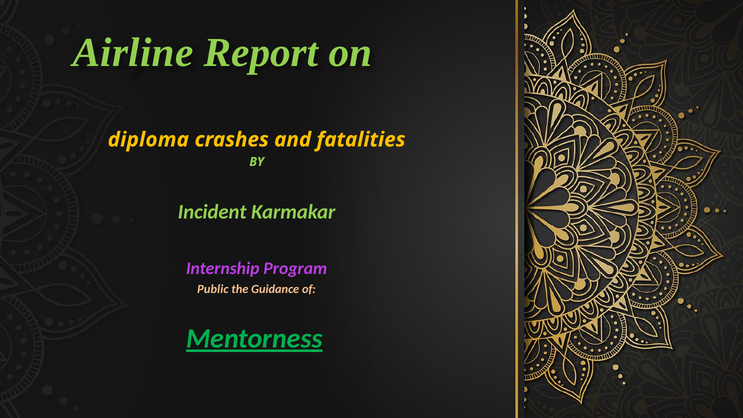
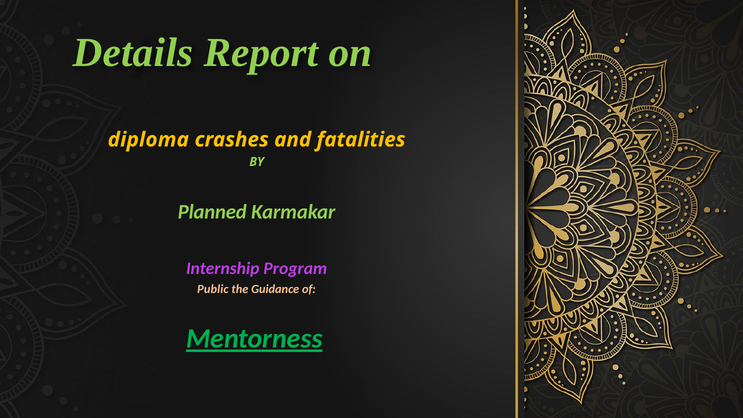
Airline: Airline -> Details (133, 53)
Incident: Incident -> Planned (212, 212)
